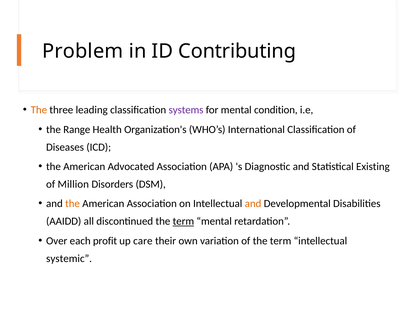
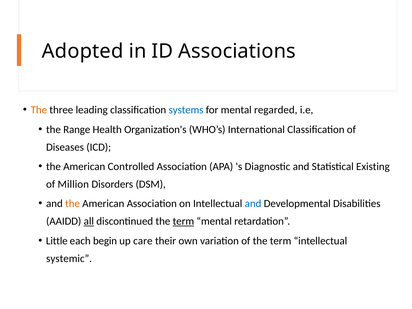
Problem: Problem -> Adopted (83, 51)
Contributing: Contributing -> Associations (237, 51)
systems colour: purple -> blue (186, 110)
condition: condition -> regarded (276, 110)
Advocated: Advocated -> Controlled (131, 167)
and colour: orange -> blue (253, 204)
all underline: none -> present (89, 221)
Over: Over -> Little (57, 241)
profit: profit -> begin (105, 241)
